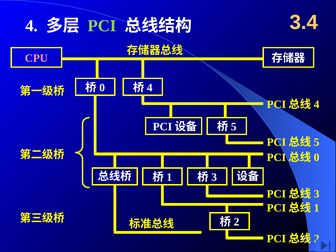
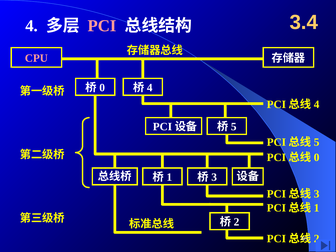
PCI colour: light green -> pink (102, 26)
